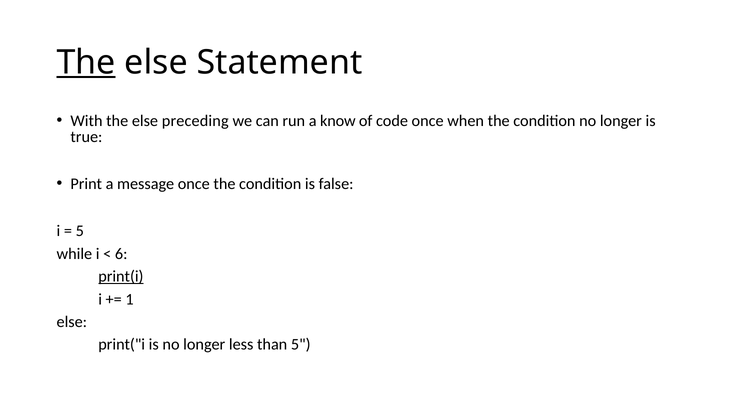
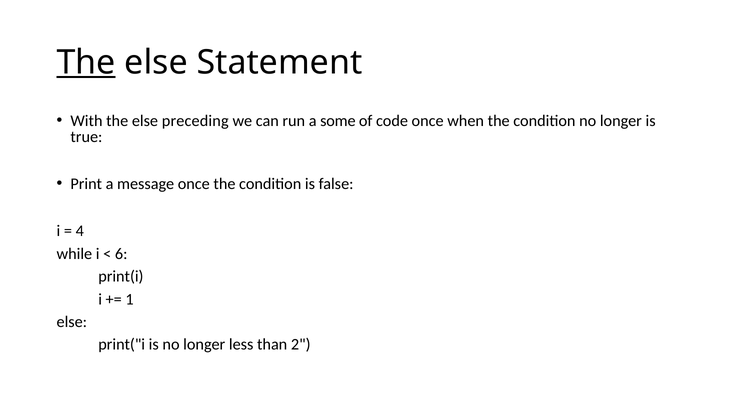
know: know -> some (338, 121)
5: 5 -> 4 (80, 231)
print(i underline: present -> none (121, 277)
than 5: 5 -> 2 (301, 345)
